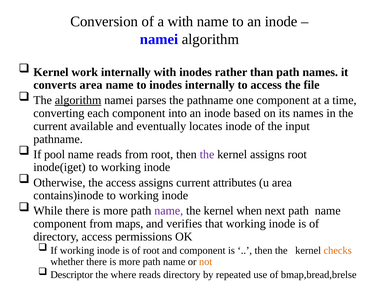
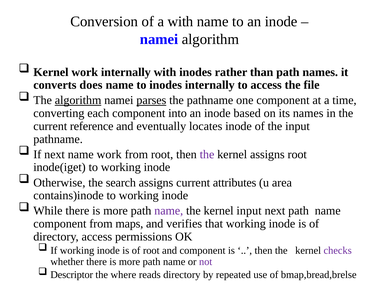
converts area: area -> does (91, 85)
parses underline: none -> present (151, 100)
available: available -> reference (92, 126)
If pool: pool -> next (55, 154)
name reads: reads -> work (109, 154)
the access: access -> search (121, 183)
kernel when: when -> input (249, 211)
checks colour: orange -> purple (338, 250)
not colour: orange -> purple (206, 262)
